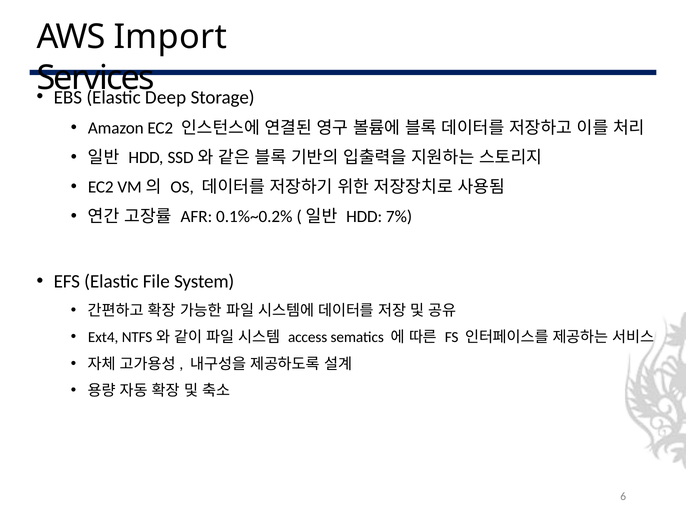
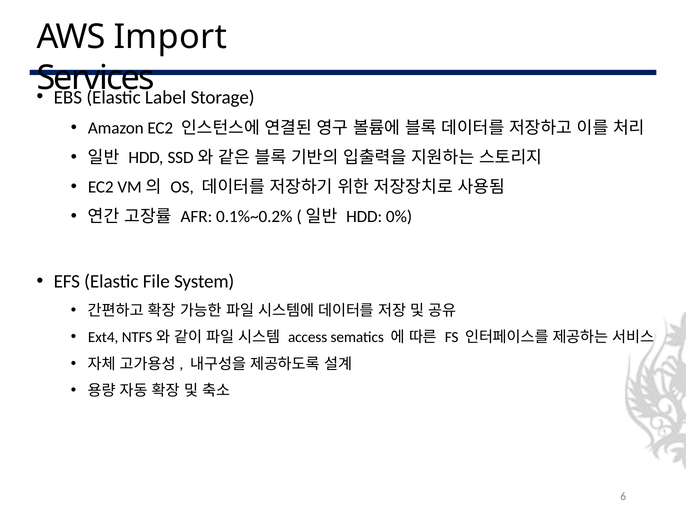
Deep: Deep -> Label (166, 97)
7%: 7% -> 0% (399, 216)
